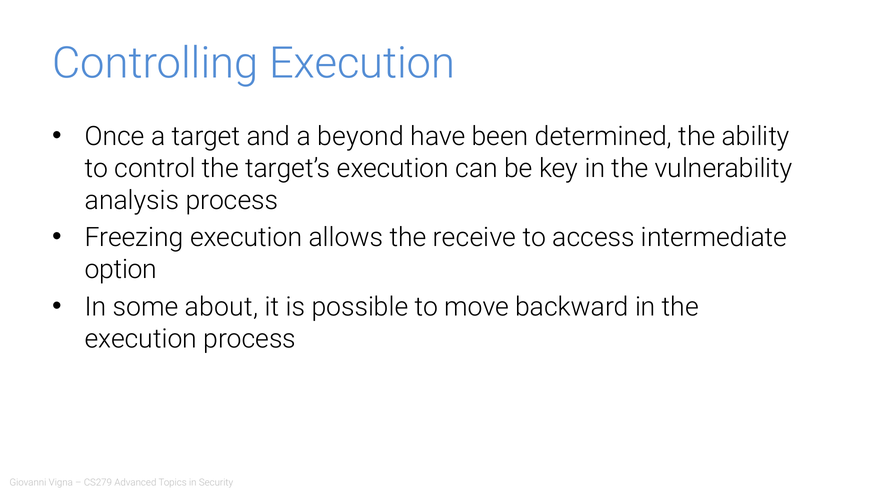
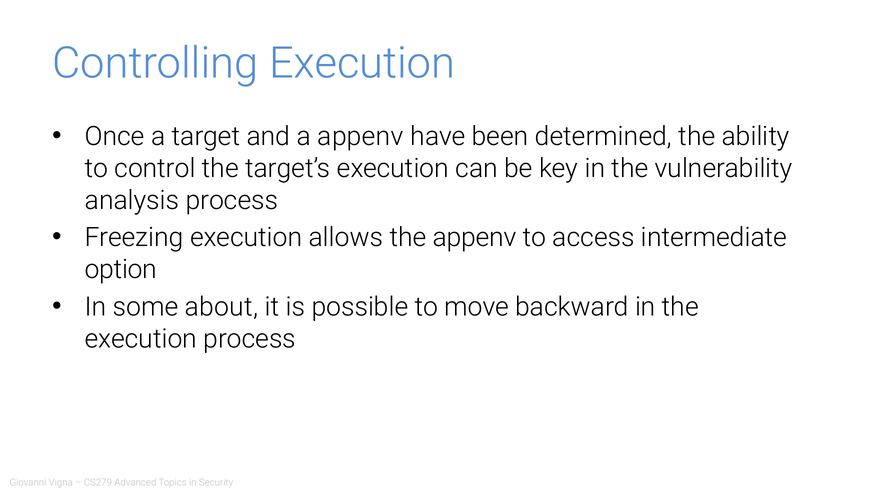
a beyond: beyond -> appenv (361, 136)
the receive: receive -> appenv (475, 237)
